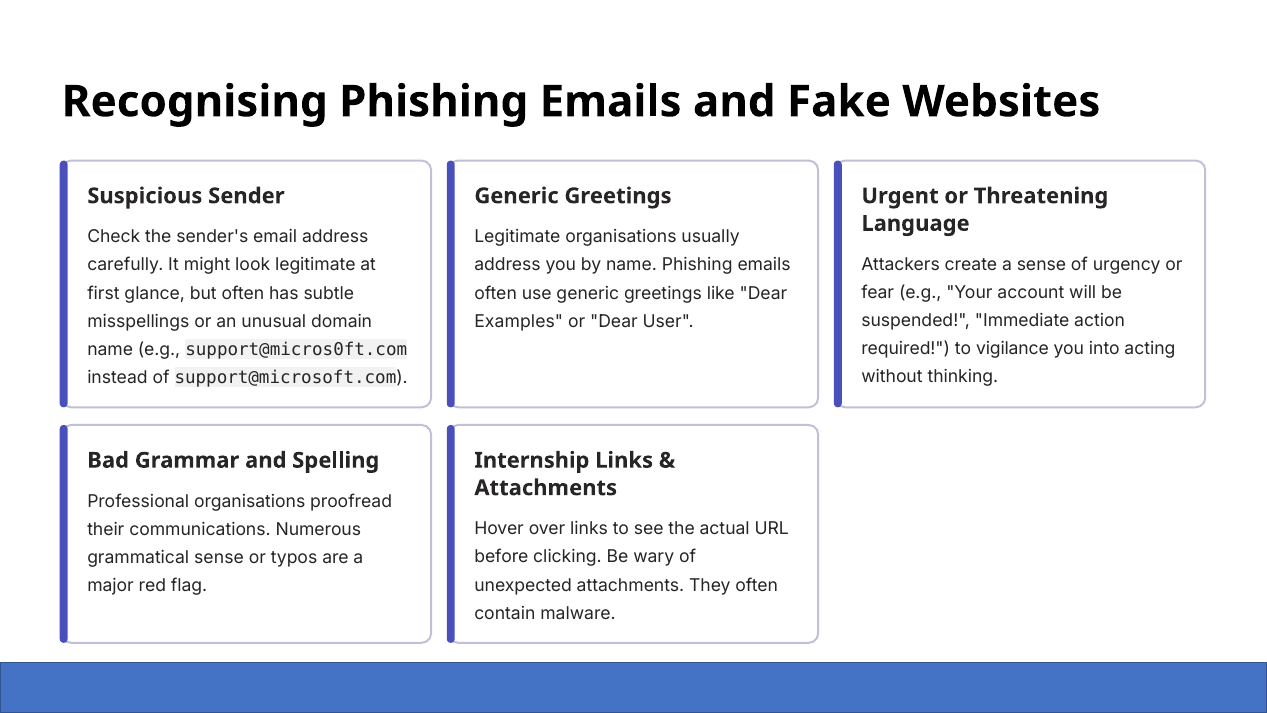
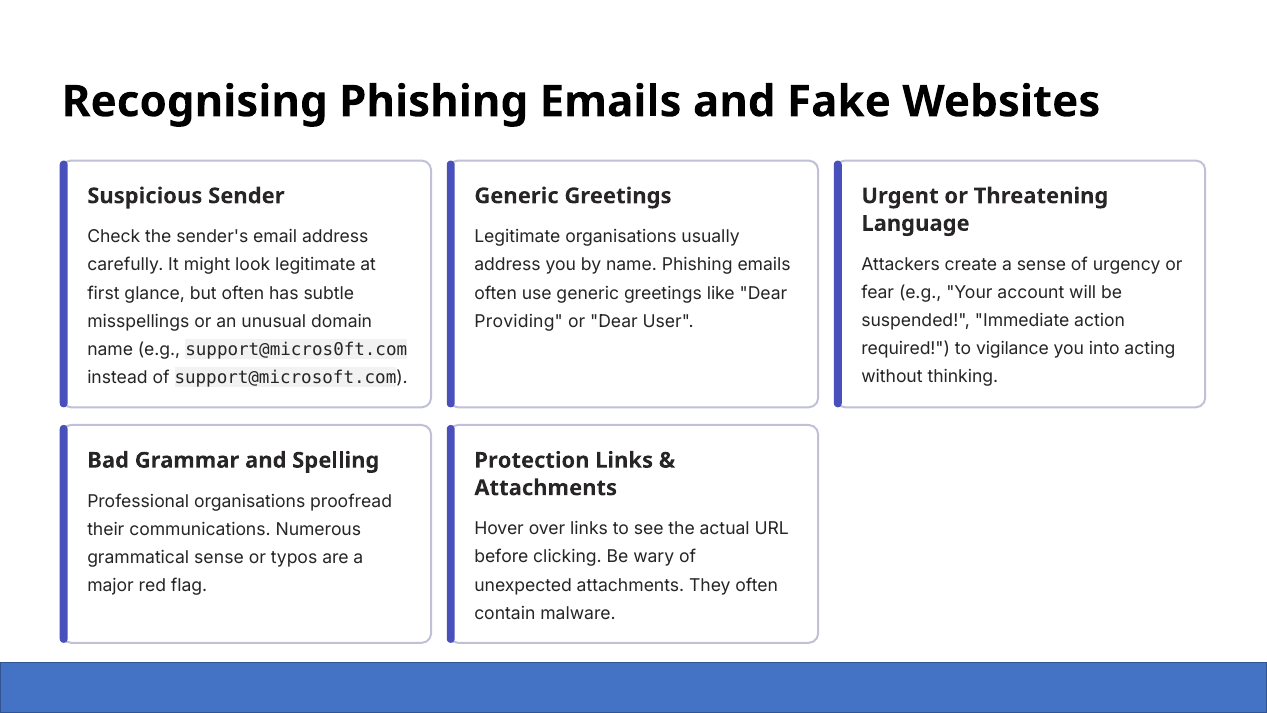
Examples: Examples -> Providing (519, 321)
Internship: Internship -> Protection (532, 460)
